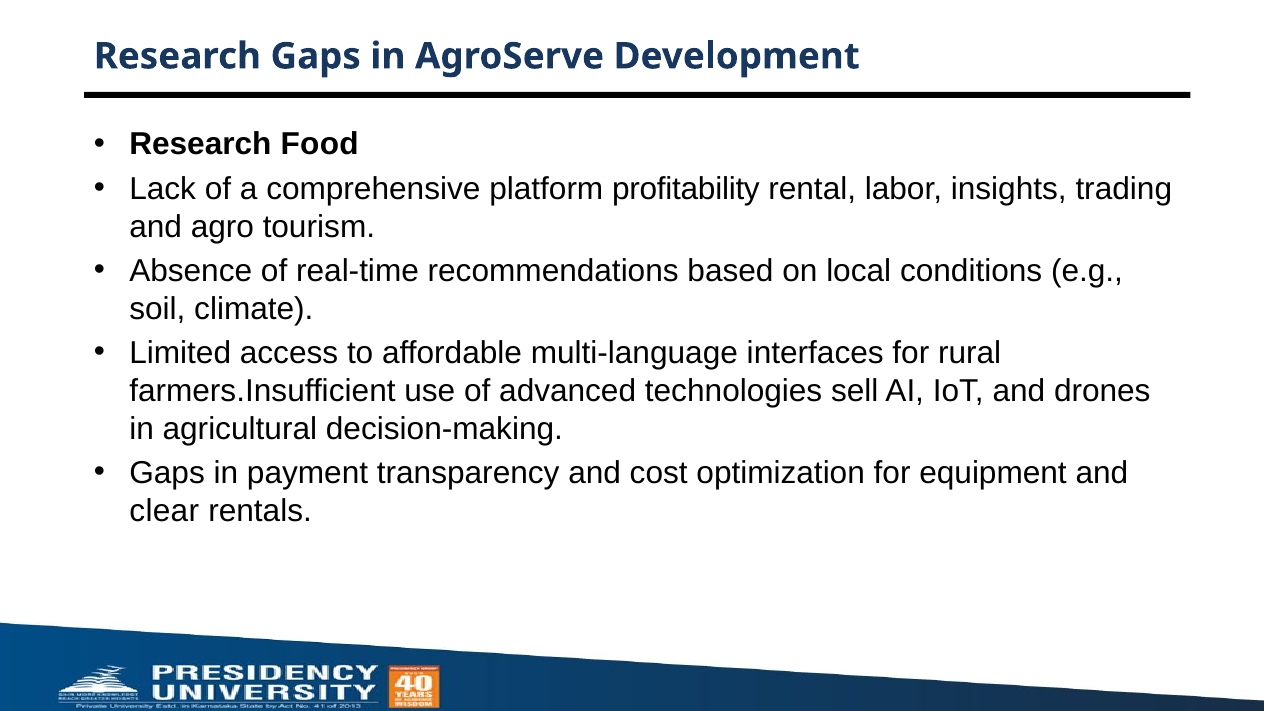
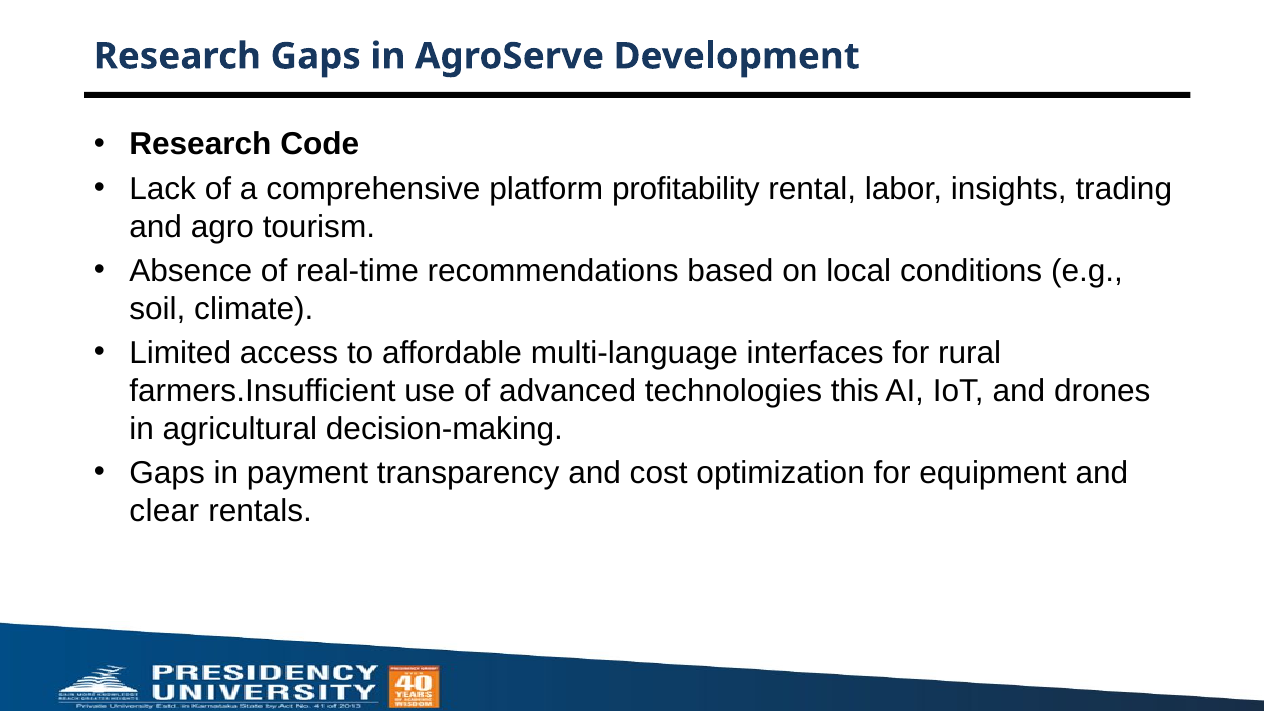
Food: Food -> Code (320, 144)
sell: sell -> this (855, 391)
